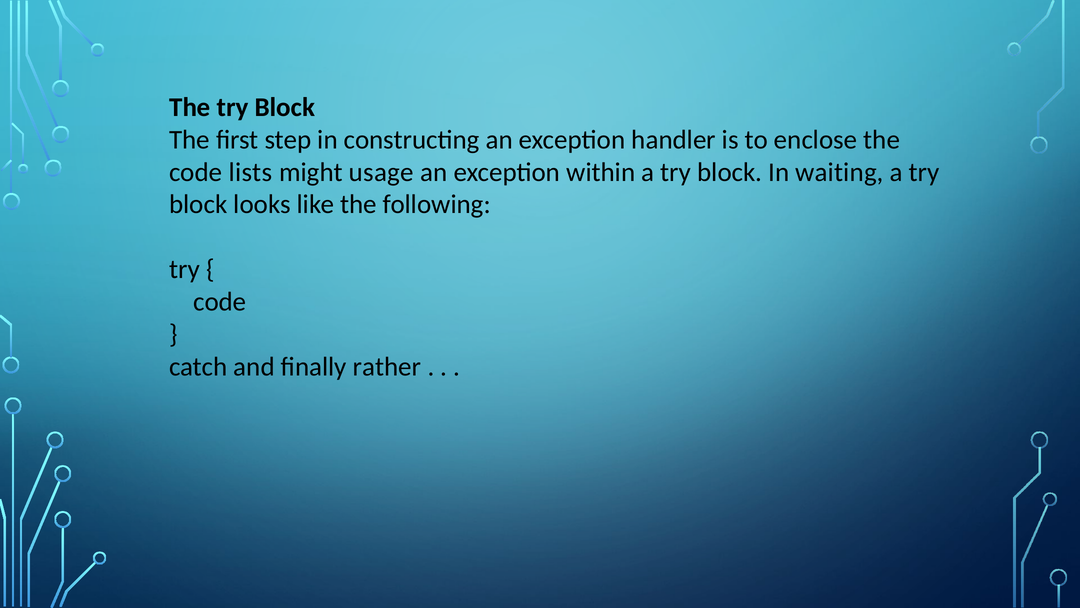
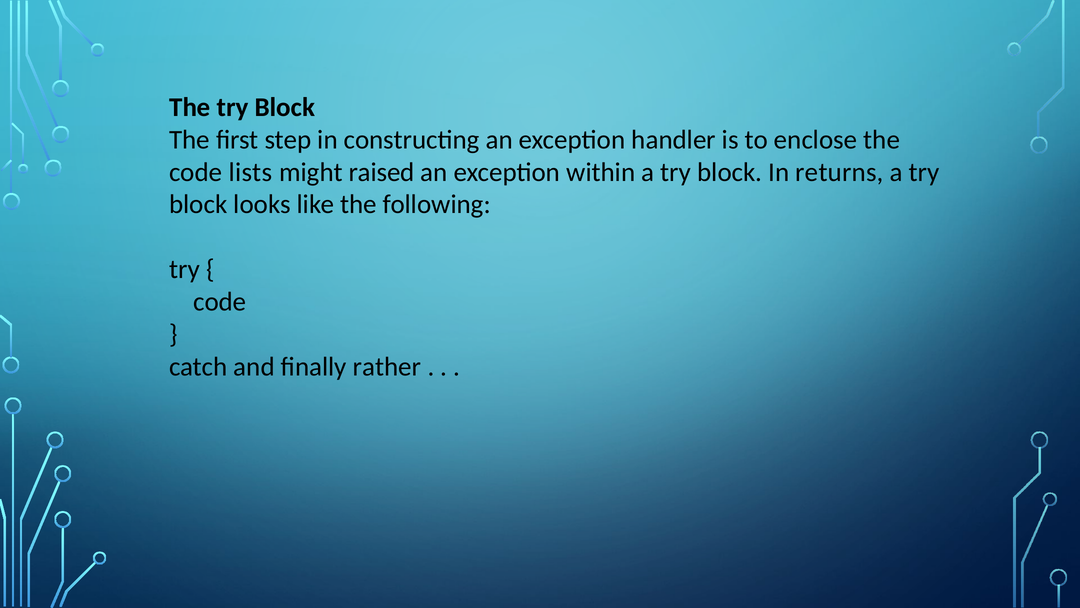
usage: usage -> raised (382, 172)
waiting: waiting -> returns (839, 172)
